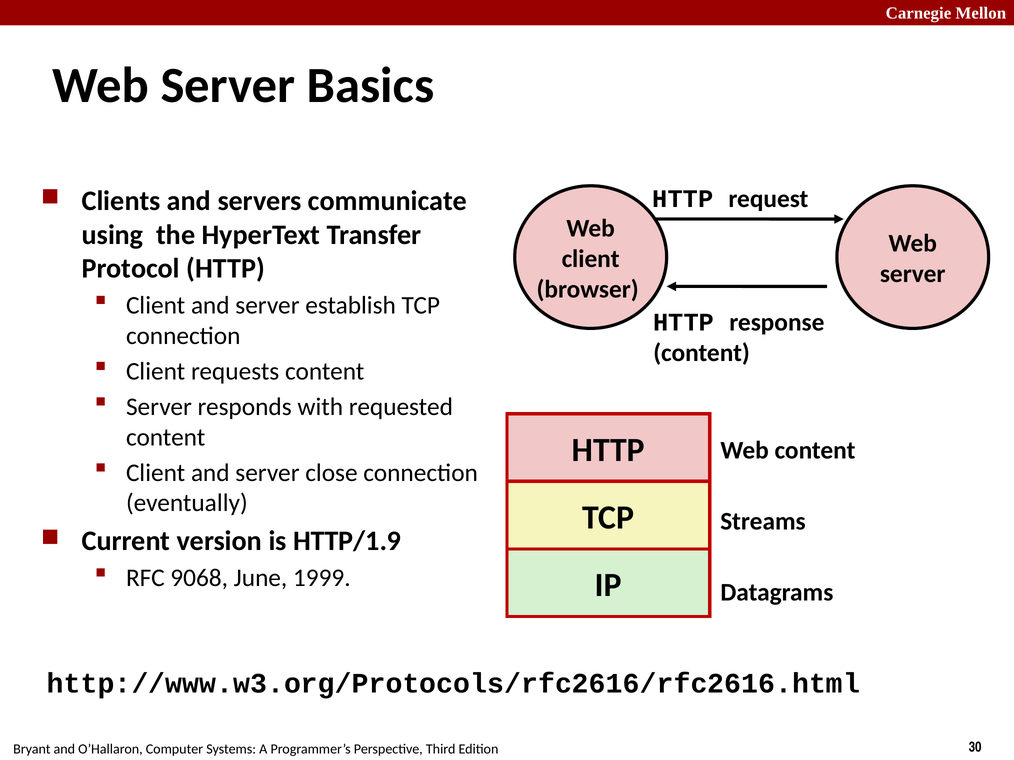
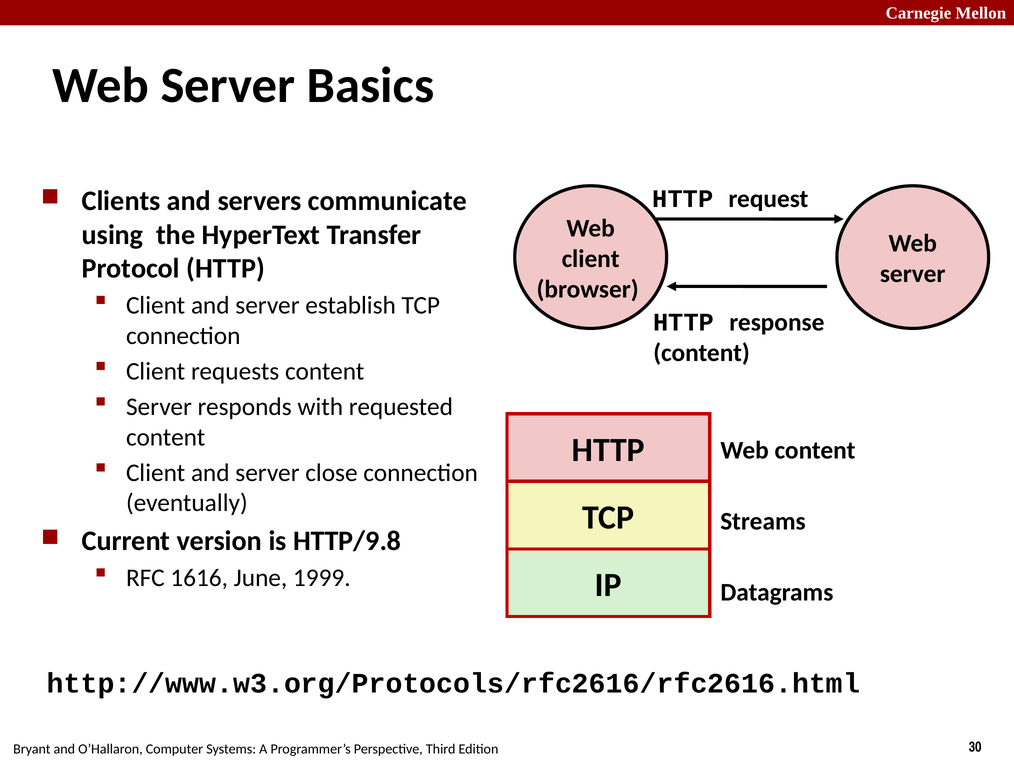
HTTP/1.9: HTTP/1.9 -> HTTP/9.8 (347, 541)
9068: 9068 -> 1616 (199, 578)
